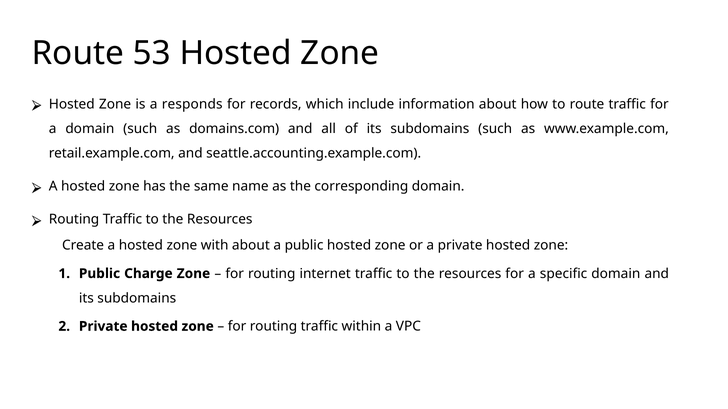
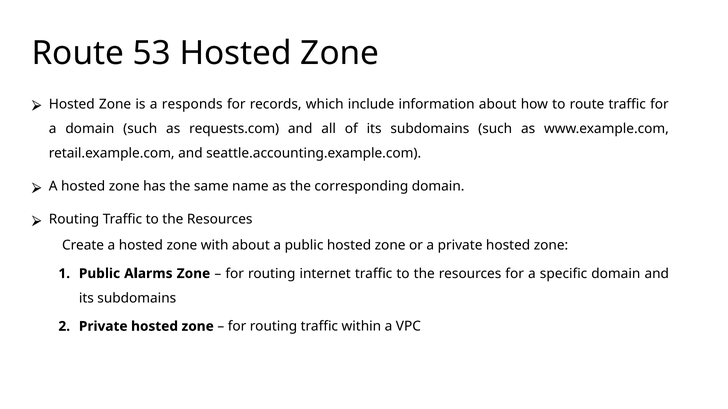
domains.com: domains.com -> requests.com (234, 129)
Charge: Charge -> Alarms (148, 274)
